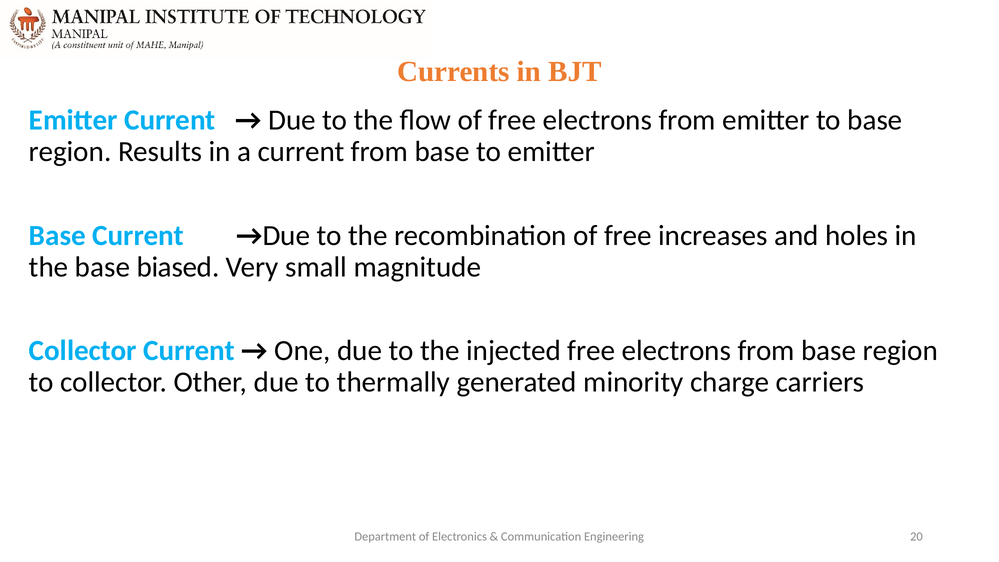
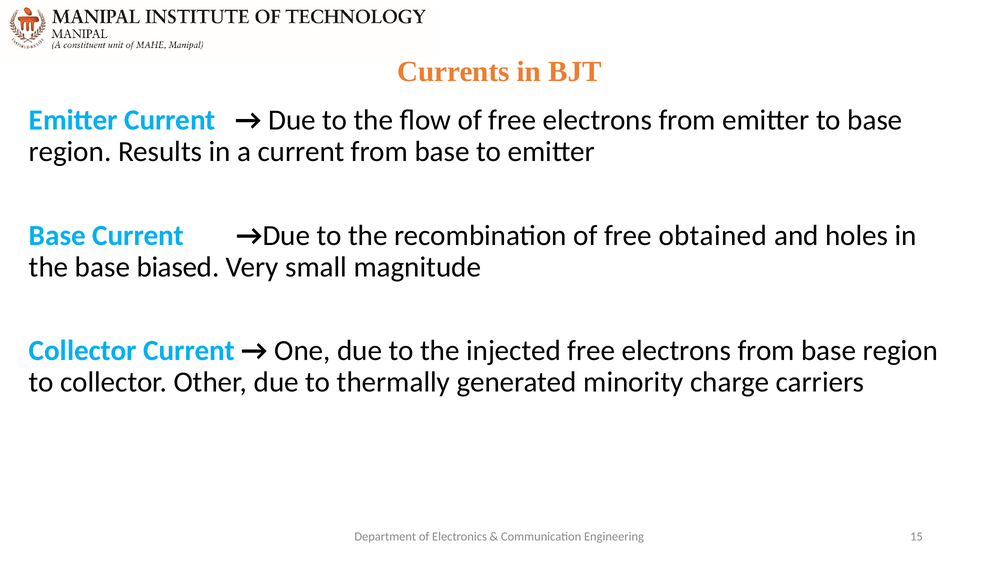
increases: increases -> obtained (713, 236)
20: 20 -> 15 (916, 537)
